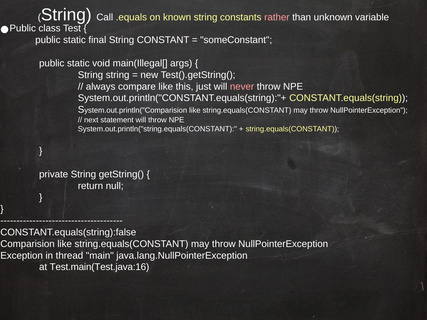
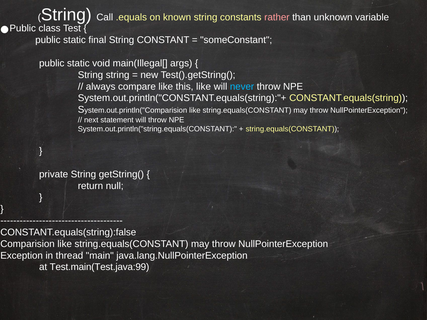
this just: just -> like (204, 87)
never colour: pink -> light blue (242, 87)
Test.main(Test.java:16: Test.main(Test.java:16 -> Test.main(Test.java:99 (99, 267)
